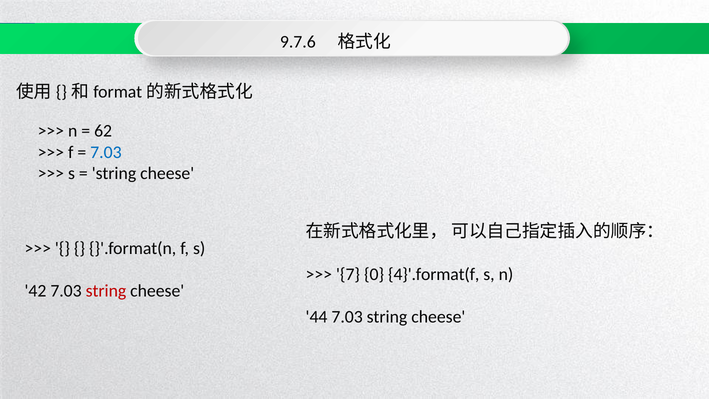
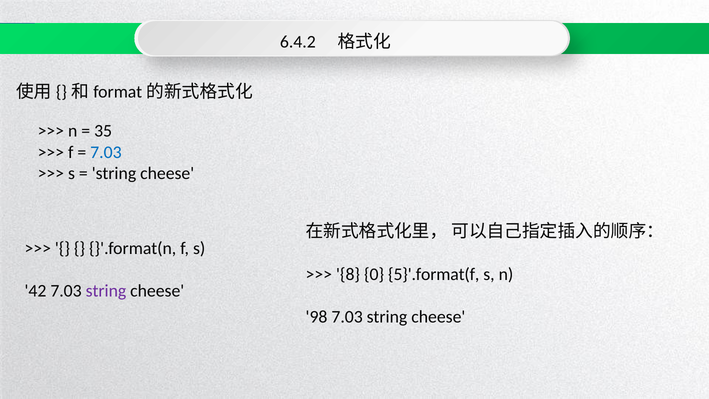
9.7.6: 9.7.6 -> 6.4.2 (298, 42)
62: 62 -> 35 (103, 131)
7: 7 -> 8 (348, 274)
4}'.format(f: 4}'.format(f -> 5}'.format(f (434, 274)
string colour: red -> purple (106, 291)
44: 44 -> 98 (317, 317)
